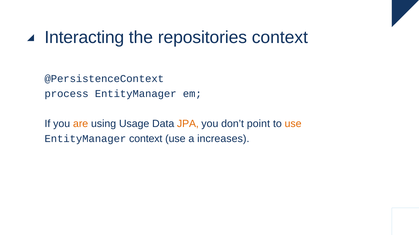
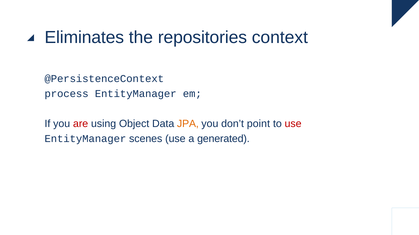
Interacting: Interacting -> Eliminates (84, 37)
are colour: orange -> red (81, 124)
Usage: Usage -> Object (134, 124)
use colour: orange -> red (293, 124)
EntityManager context: context -> scenes (146, 139)
increases: increases -> generated (223, 139)
